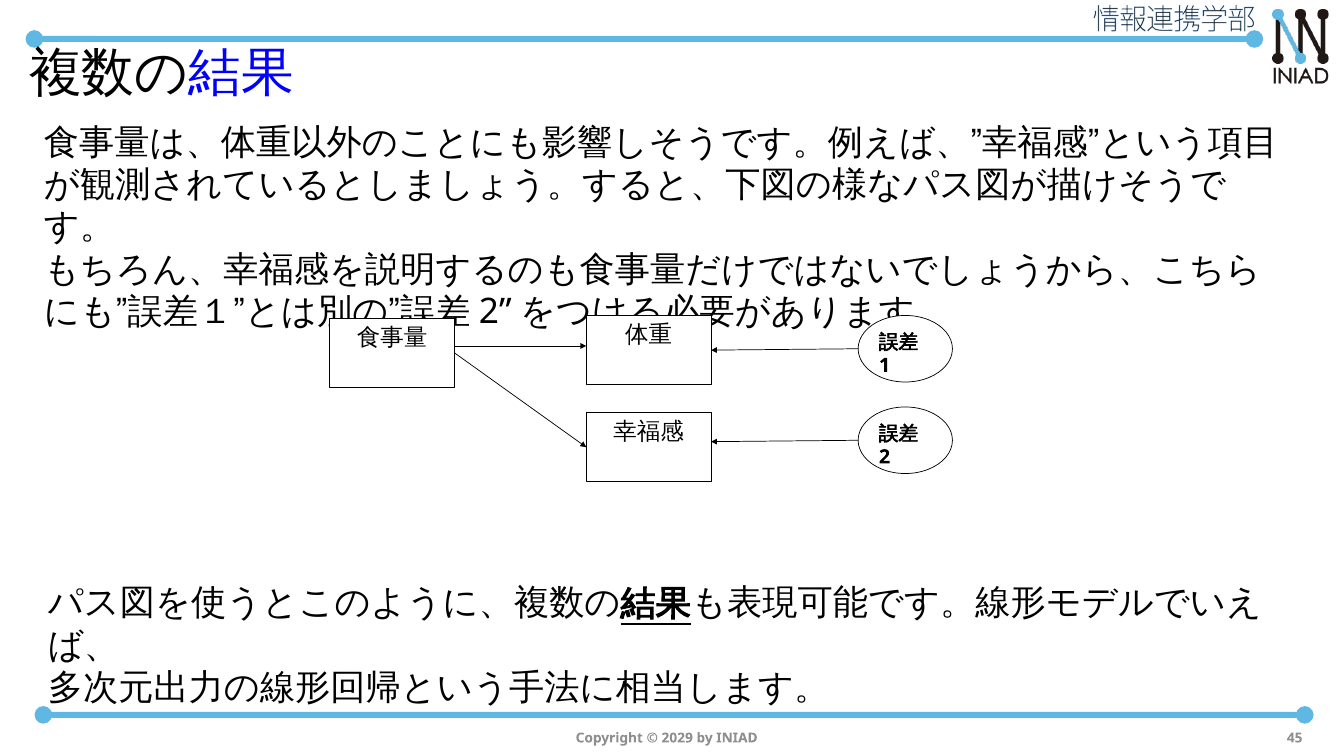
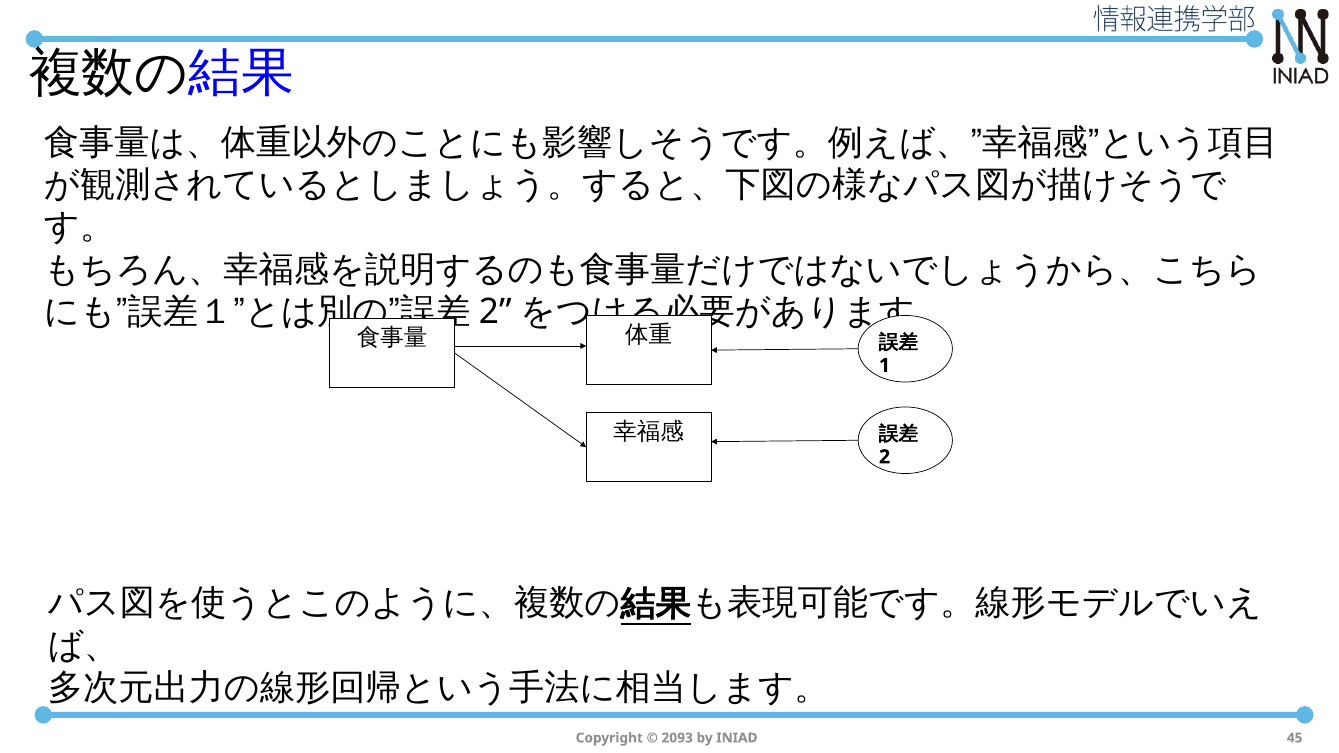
2029: 2029 -> 2093 (677, 738)
